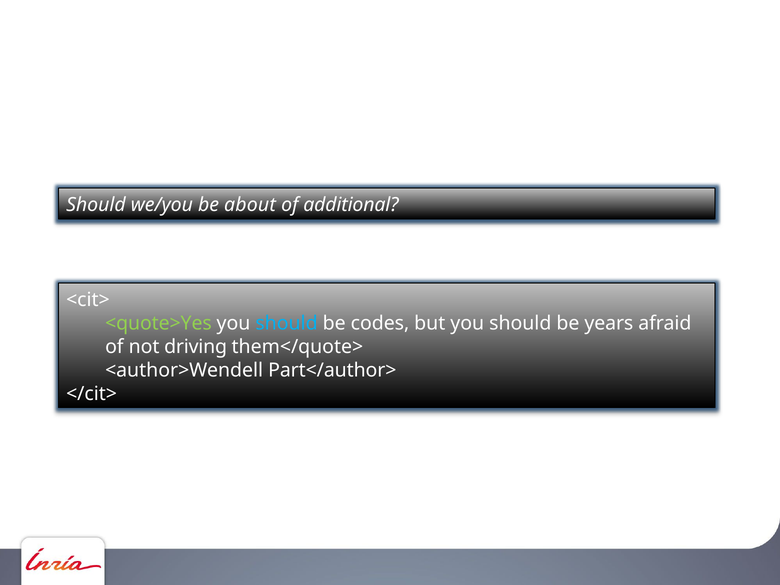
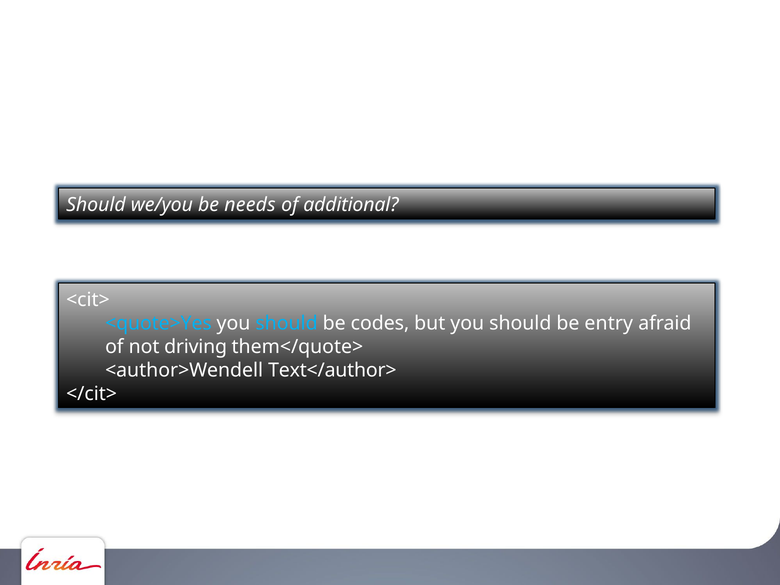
about: about -> needs (250, 205)
<quote>Yes colour: light green -> light blue (158, 323)
years: years -> entry (609, 323)
Part</author>: Part</author> -> Text</author> (332, 370)
